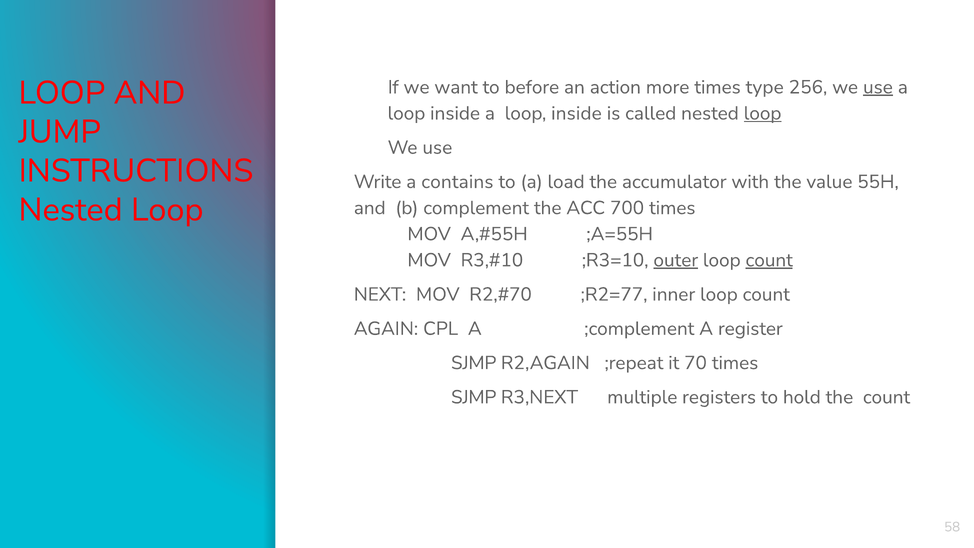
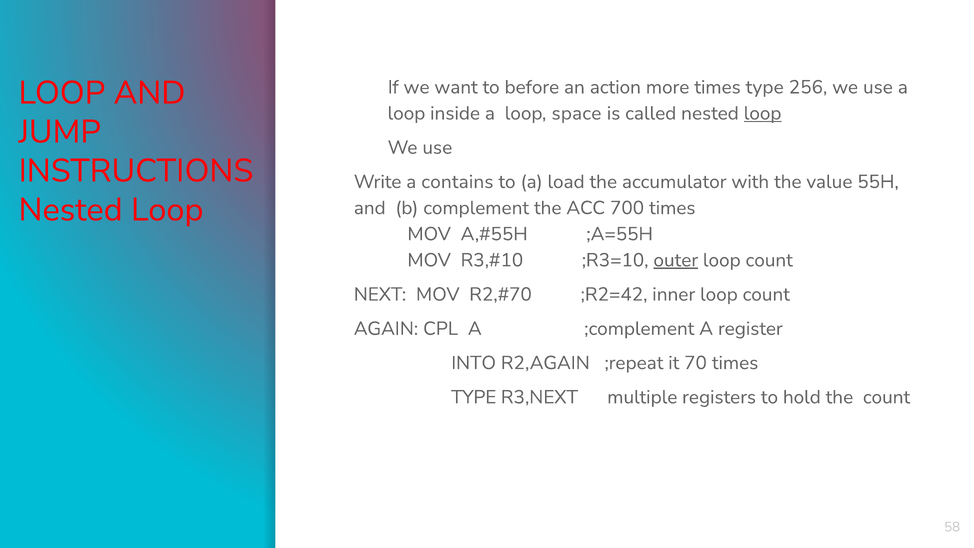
use underline: present -> none (878, 87)
inside a loop inside: inside -> space (576, 113)
count underline: present -> none (769, 260)
;R2=77: ;R2=77 -> ;R2=42 (614, 294)
SJMP: SJMP -> INTO (474, 363)
SJMP: SJMP -> TYPE (474, 397)
